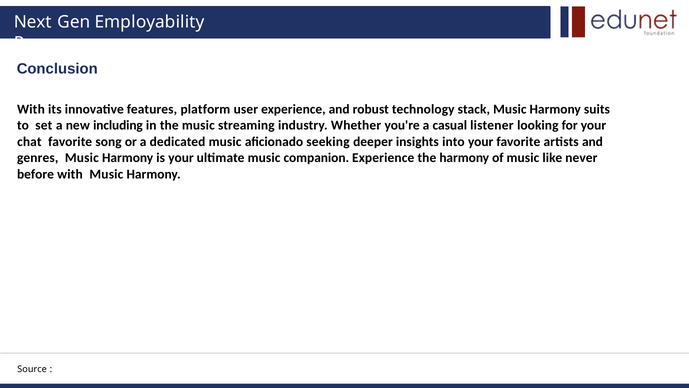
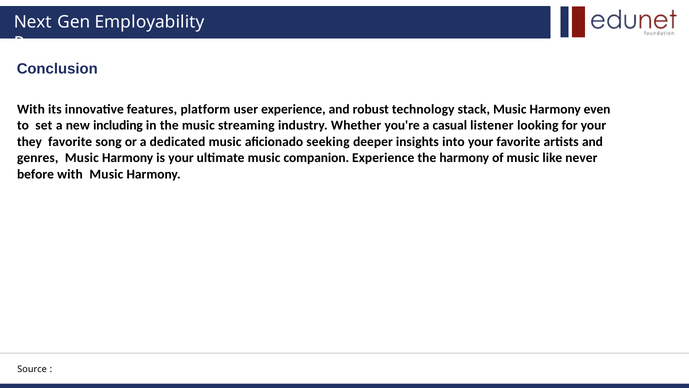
suits: suits -> even (597, 109)
chat: chat -> they (29, 141)
